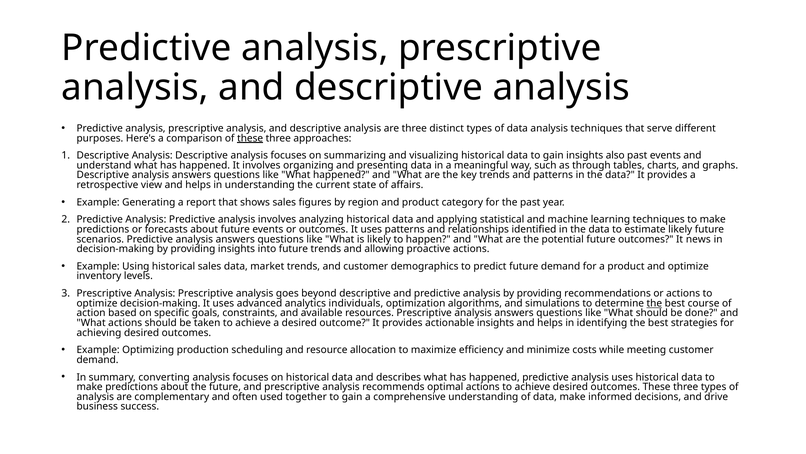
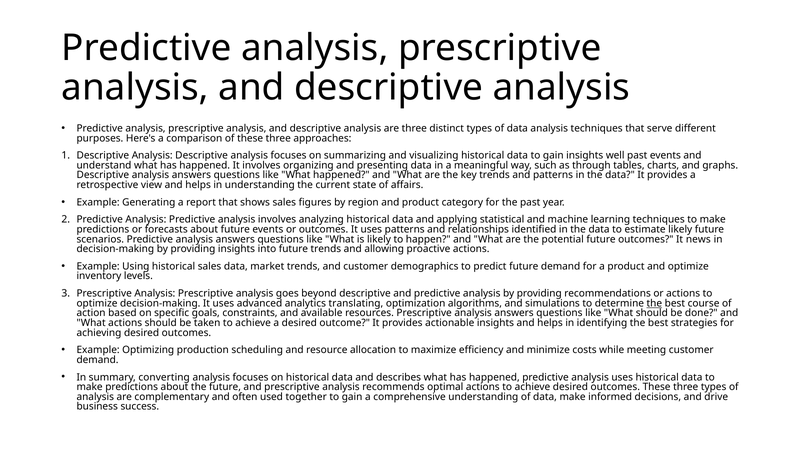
these underline: present -> none (250, 138)
also: also -> well (615, 155)
individuals: individuals -> translating (356, 303)
